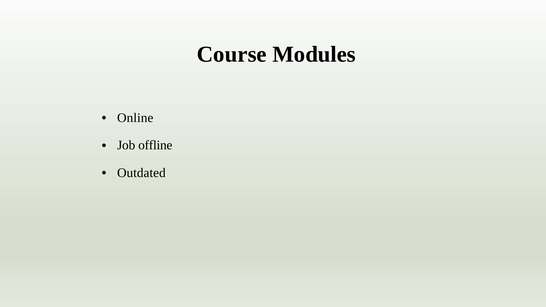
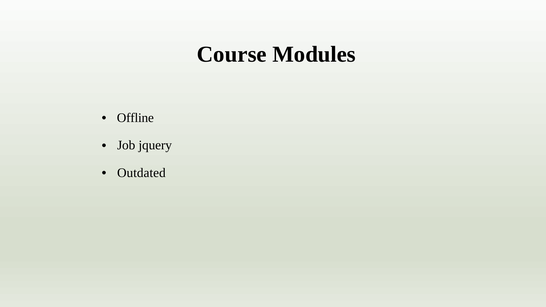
Online: Online -> Offline (135, 118)
offline: offline -> jquery (155, 145)
